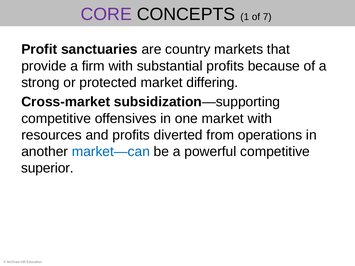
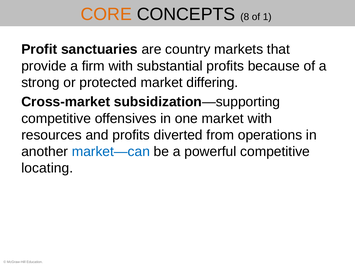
CORE colour: purple -> orange (106, 14)
1: 1 -> 8 (245, 17)
7: 7 -> 1 (267, 17)
superior: superior -> locating (47, 168)
